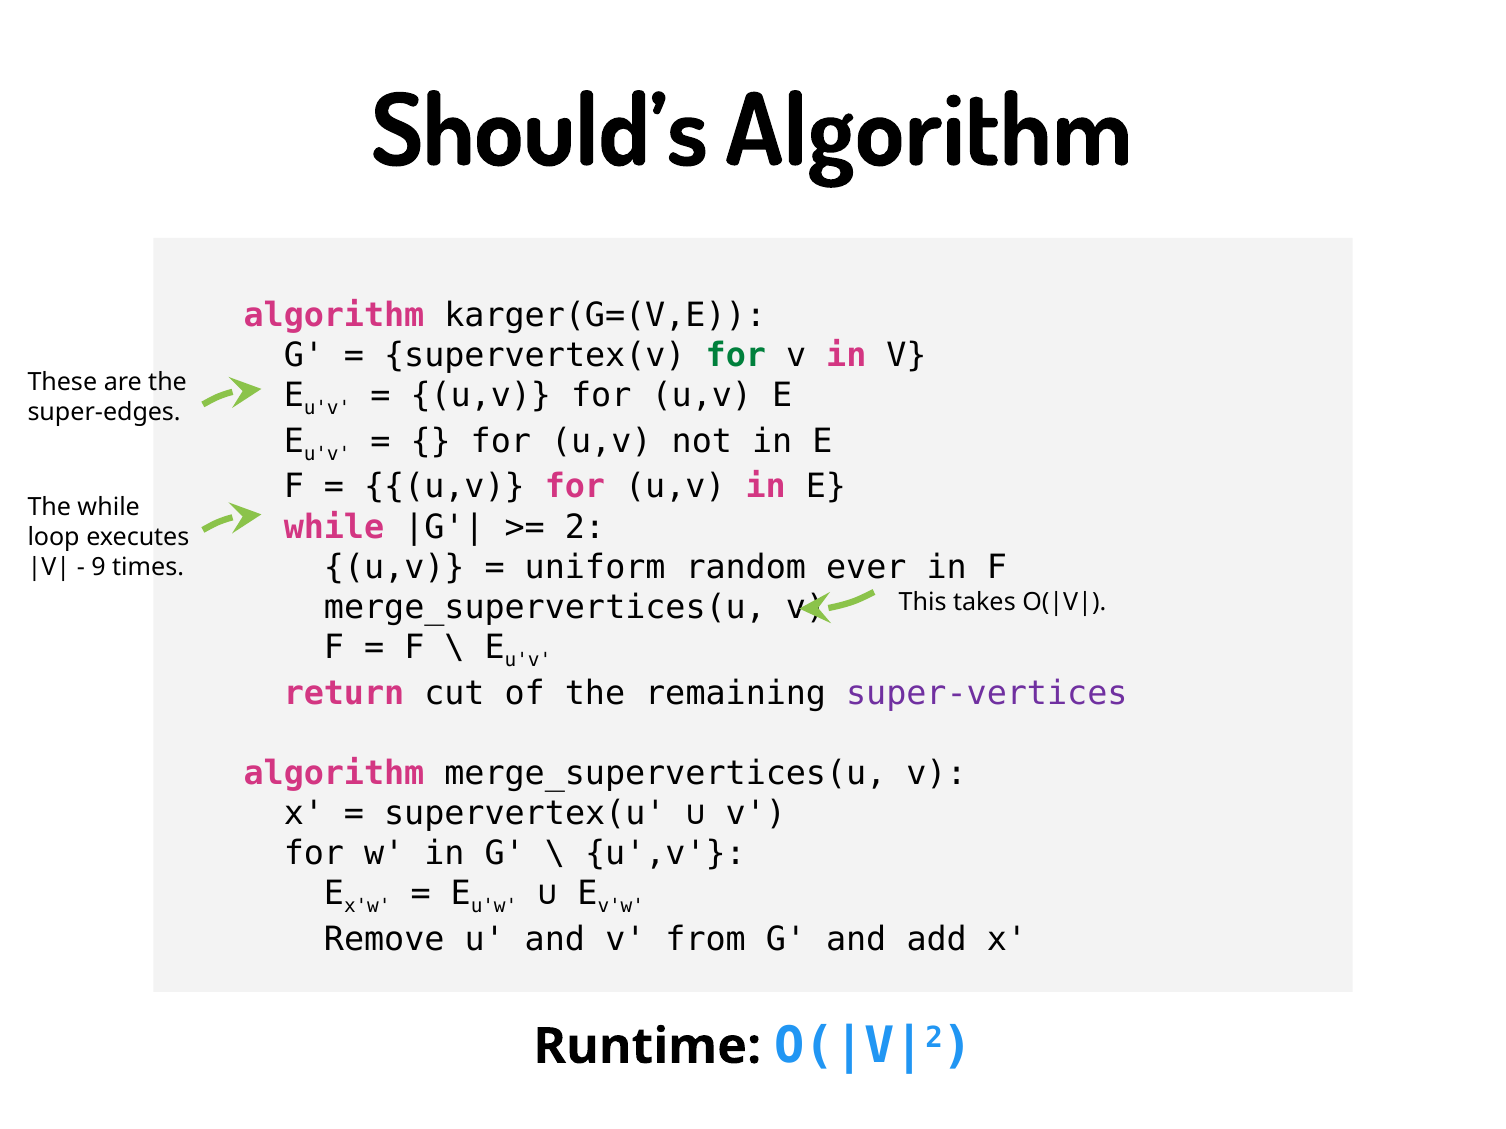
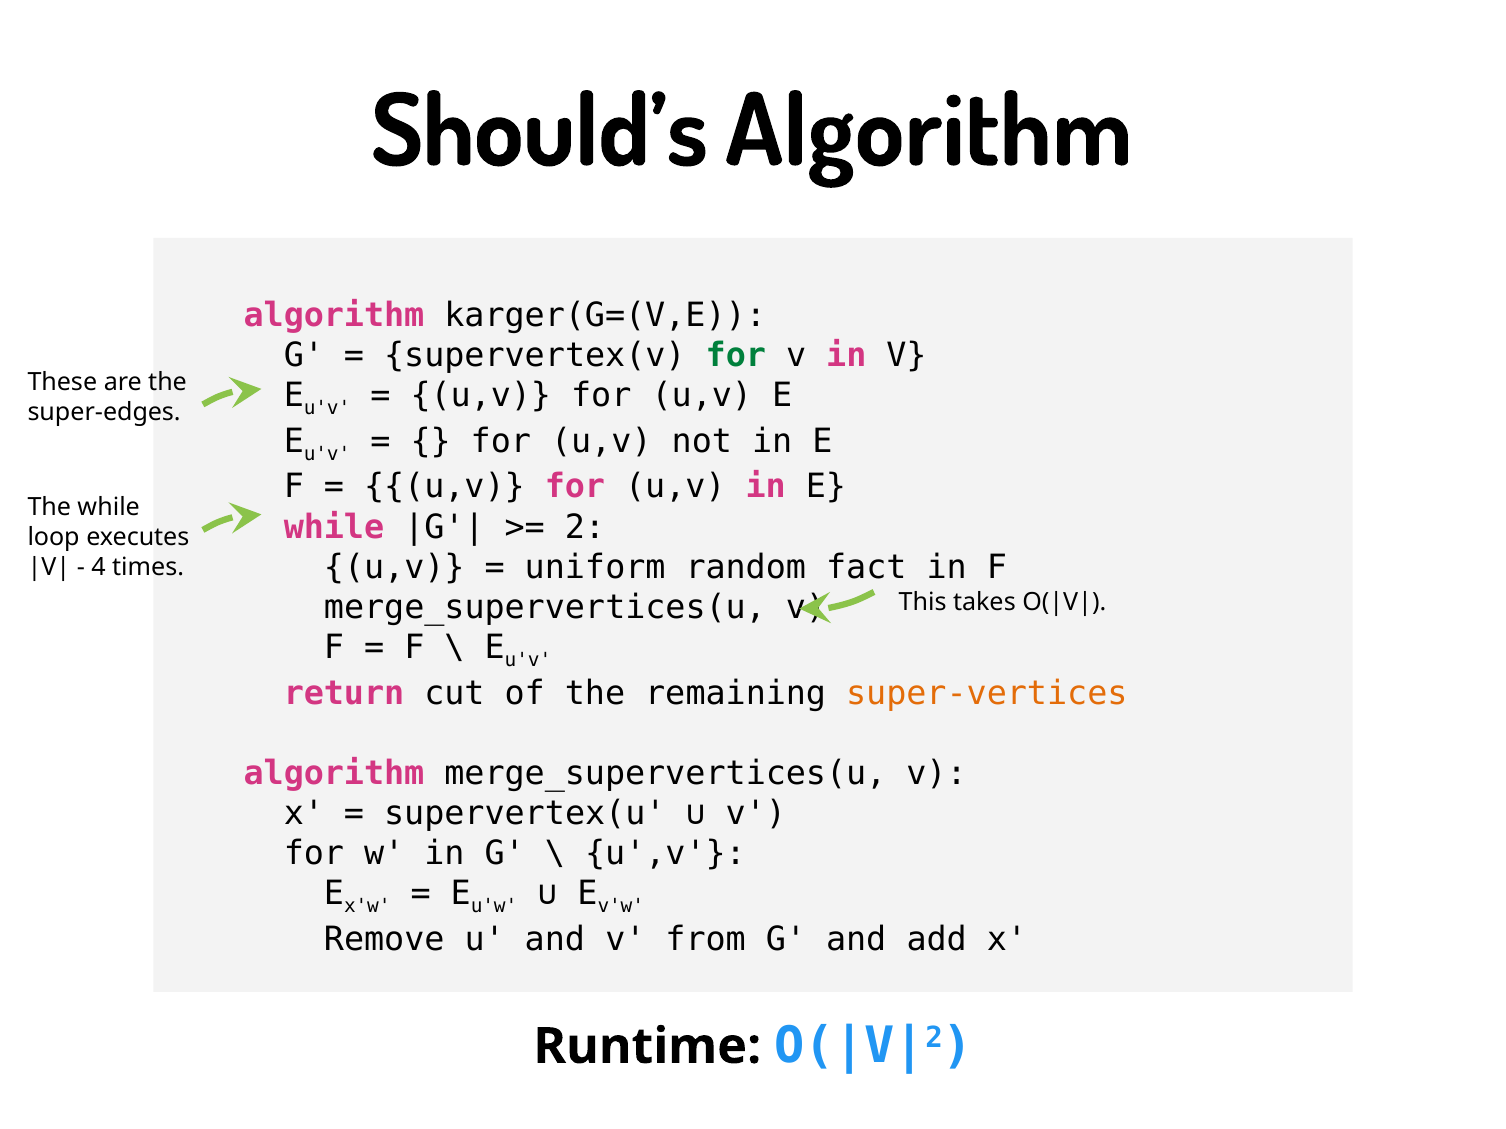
ever: ever -> fact (866, 567)
9: 9 -> 4 (98, 568)
super-vertices colour: purple -> orange (987, 693)
